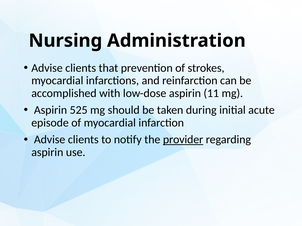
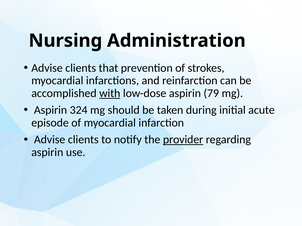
with underline: none -> present (110, 93)
11: 11 -> 79 (211, 93)
525: 525 -> 324 (79, 110)
